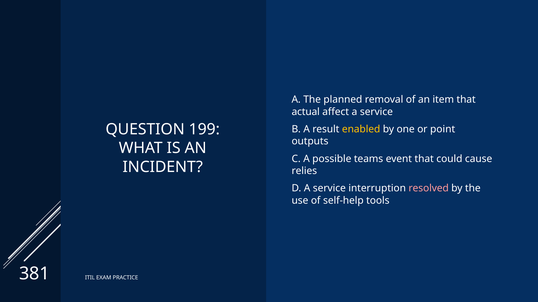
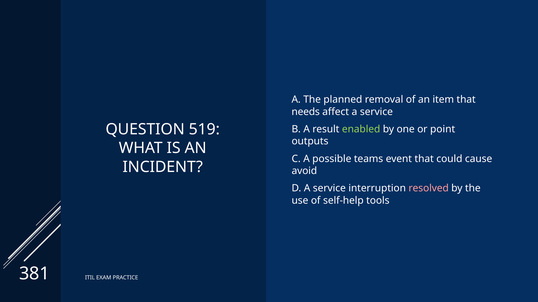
actual: actual -> needs (306, 112)
199: 199 -> 519 (204, 130)
enabled colour: yellow -> light green (361, 129)
relies: relies -> avoid (304, 171)
